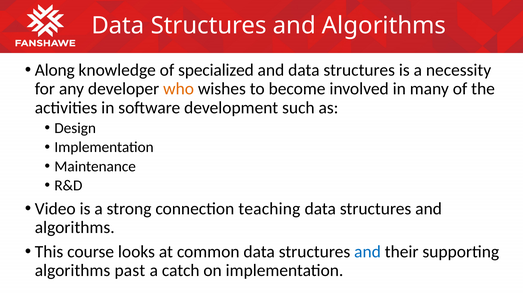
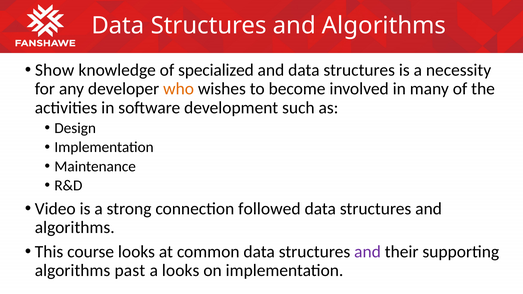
Along: Along -> Show (55, 70)
teaching: teaching -> followed (269, 209)
and colour: blue -> purple (367, 252)
a catch: catch -> looks (181, 271)
